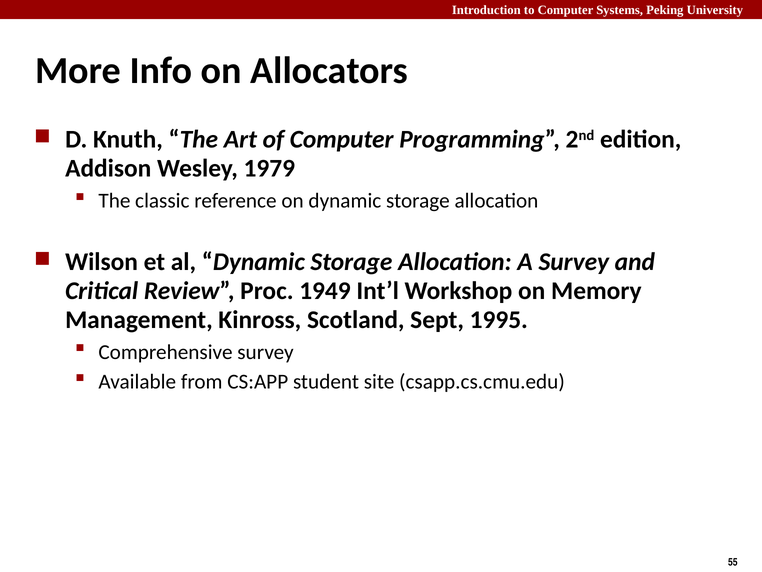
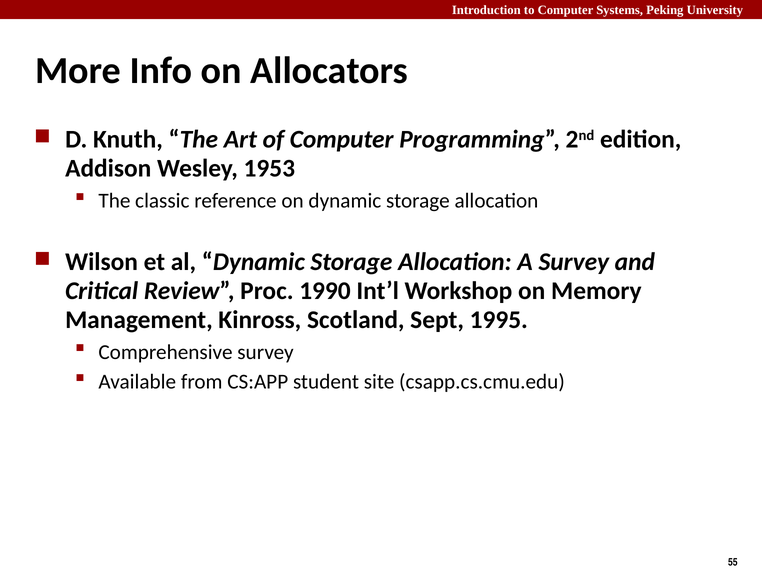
1979: 1979 -> 1953 (269, 168)
1949: 1949 -> 1990 (325, 290)
